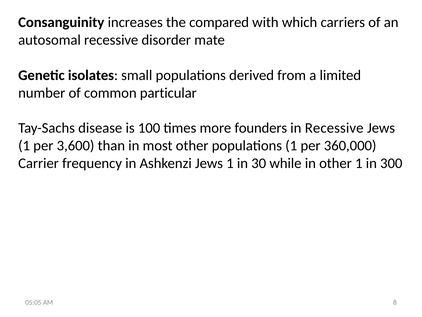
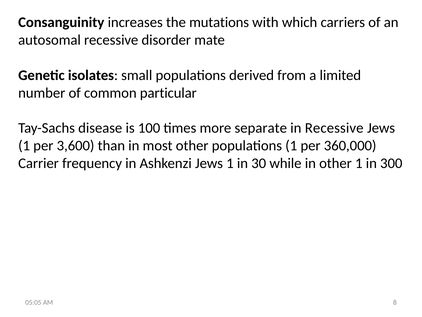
compared: compared -> mutations (219, 22)
founders: founders -> separate (261, 128)
